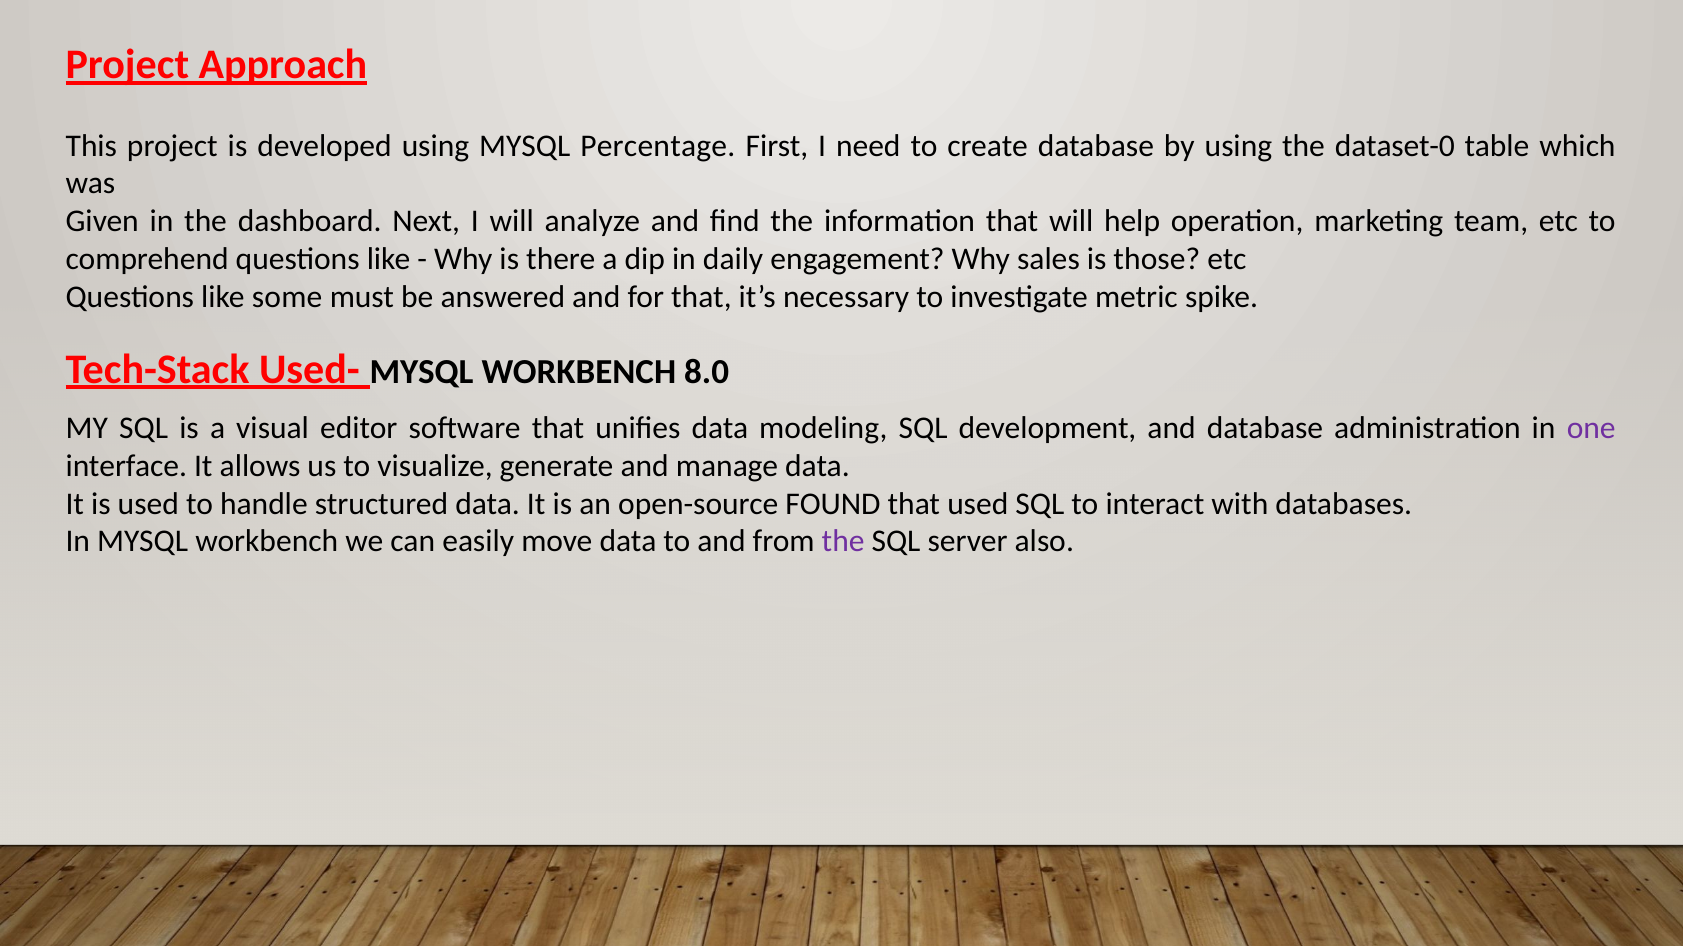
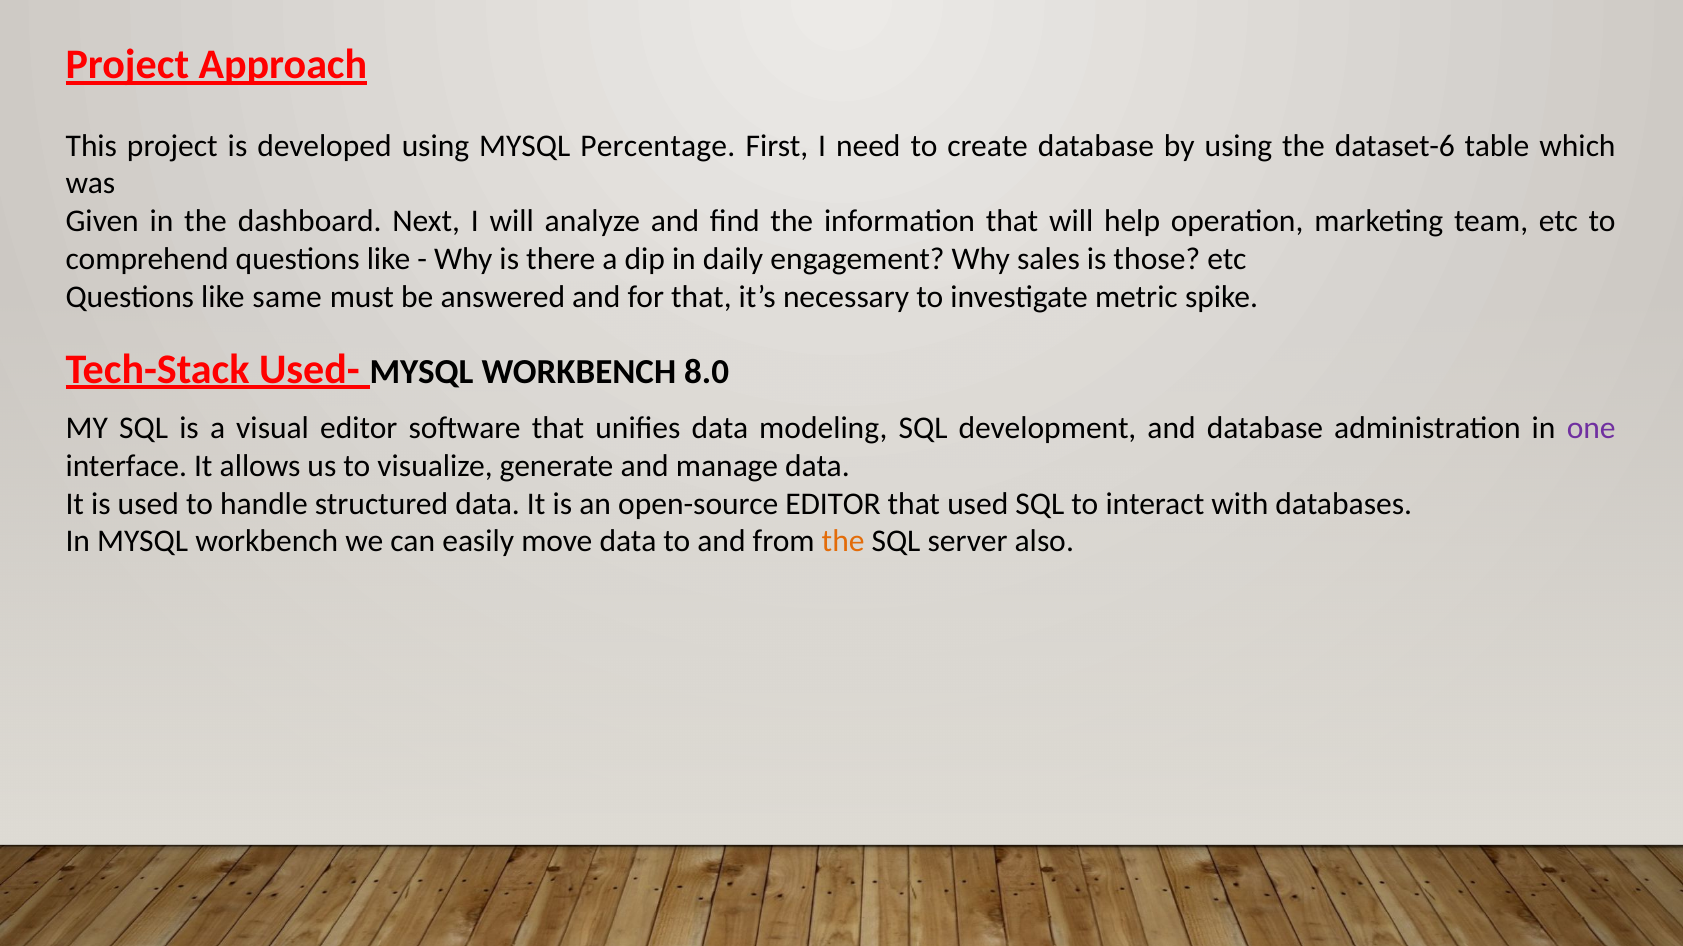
dataset-0: dataset-0 -> dataset-6 (1395, 146)
some: some -> same (287, 297)
open-source FOUND: FOUND -> EDITOR (833, 504)
the colour: purple -> orange (843, 542)
